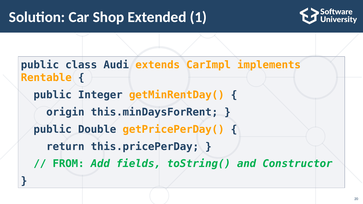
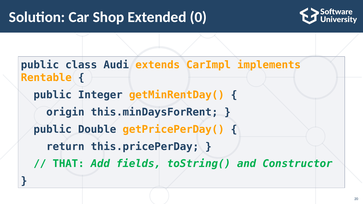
1: 1 -> 0 (198, 17)
FROM: FROM -> THAT (69, 164)
